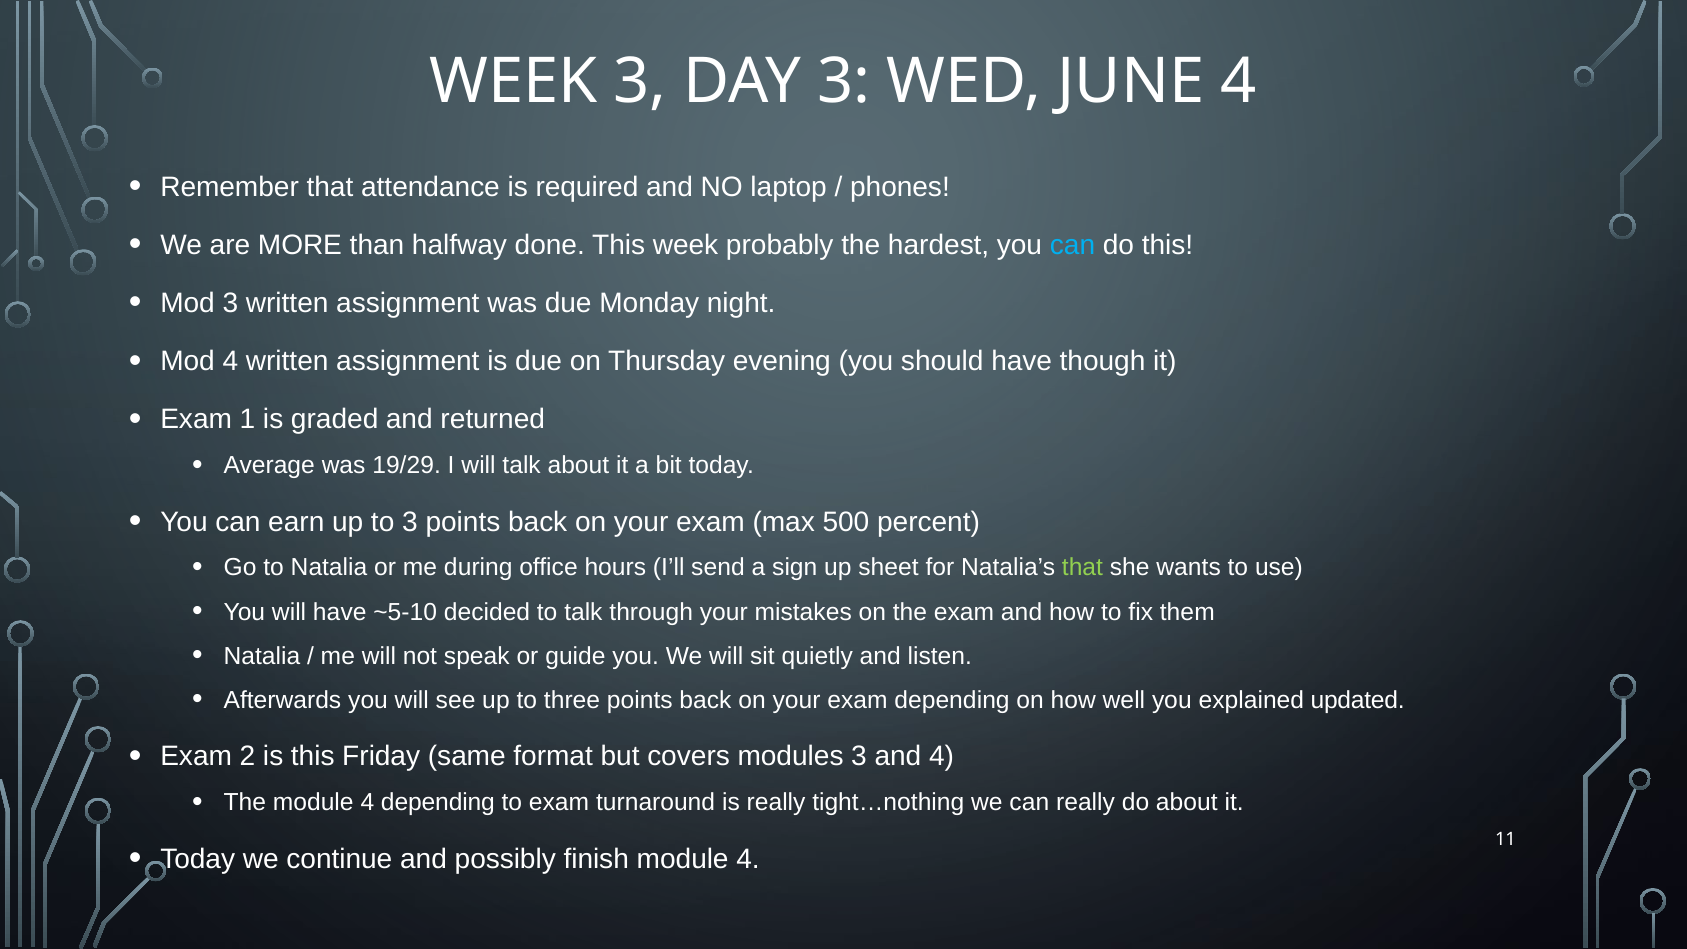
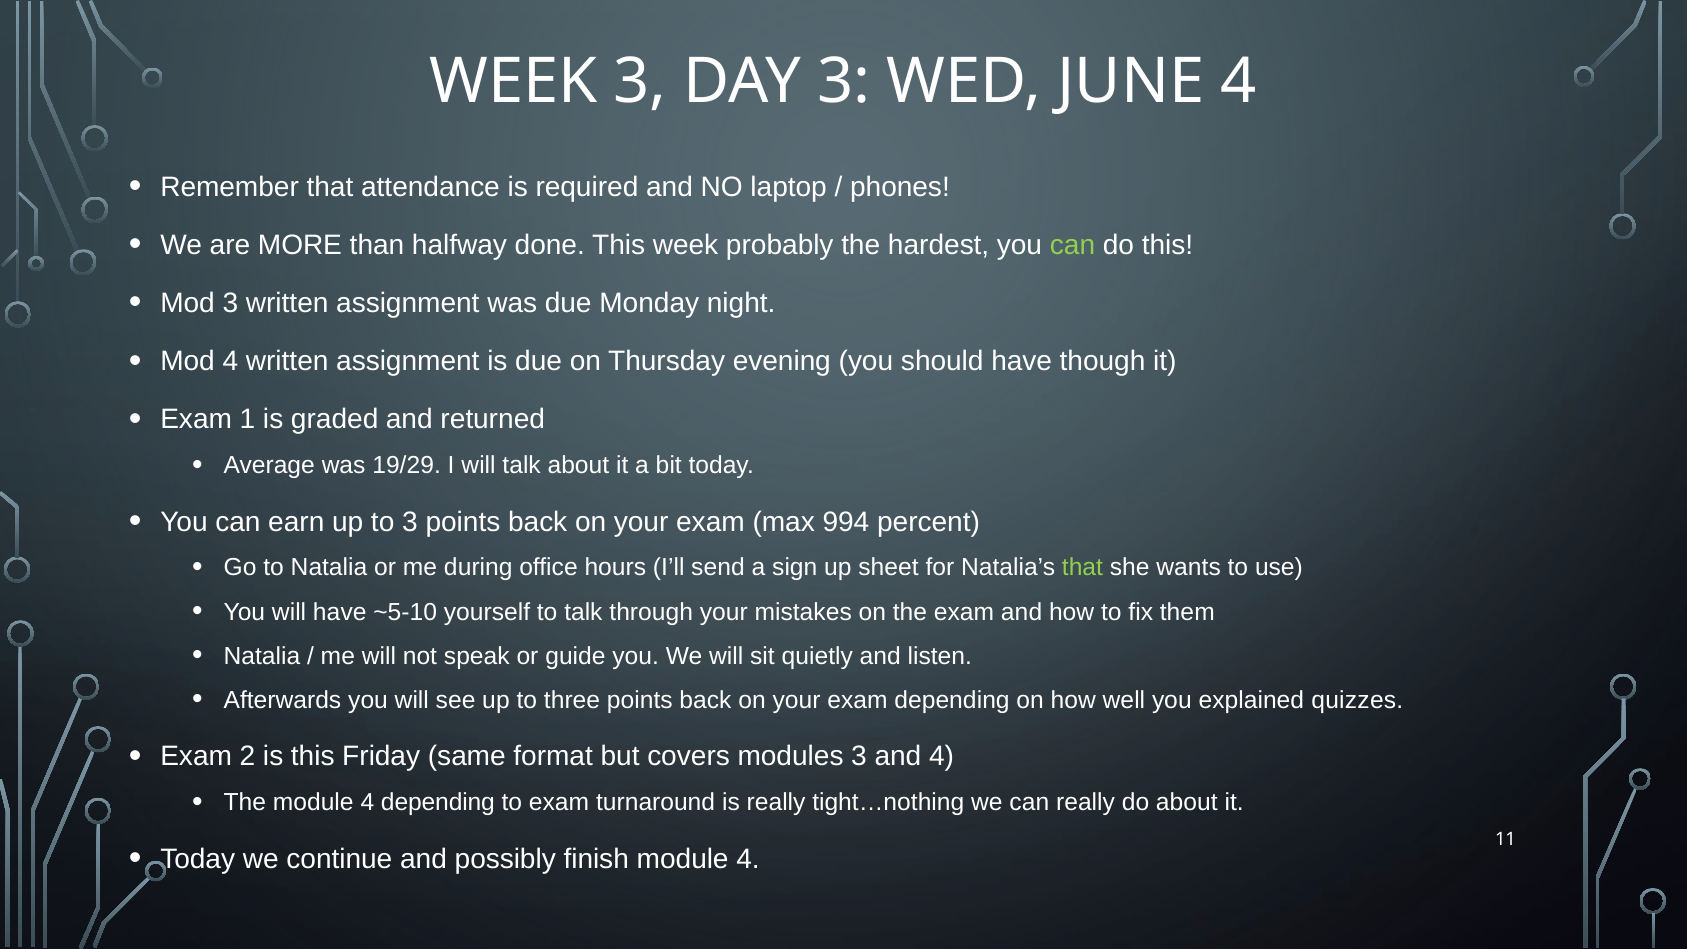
can colour: light blue -> light green (1072, 245)
500: 500 -> 994 (846, 522)
decided: decided -> yourself (487, 612)
updated: updated -> quizzes (1357, 700)
